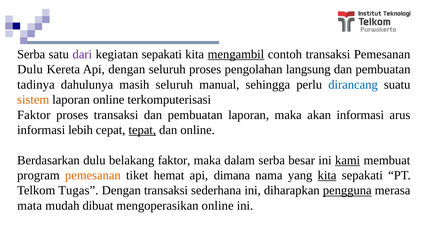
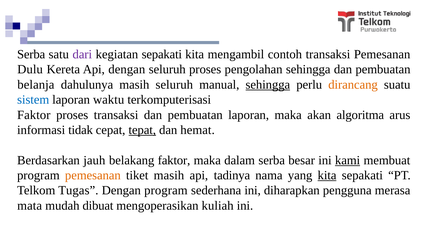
mengambil underline: present -> none (236, 54)
pengolahan langsung: langsung -> sehingga (308, 69)
tadinya: tadinya -> belanja (36, 84)
sehingga underline: none -> present (268, 84)
dirancang colour: blue -> orange (353, 84)
sistem colour: orange -> blue (33, 99)
laporan online: online -> waktu (109, 99)
akan informasi: informasi -> algoritma (360, 115)
lebih: lebih -> tidak (81, 130)
dan online: online -> hemat (198, 130)
Berdasarkan dulu: dulu -> jauh (94, 160)
tiket hemat: hemat -> masih (169, 175)
dimana: dimana -> tadinya (232, 175)
Dengan transaksi: transaksi -> program (166, 190)
pengguna underline: present -> none (347, 190)
mengoperasikan online: online -> kuliah (218, 205)
